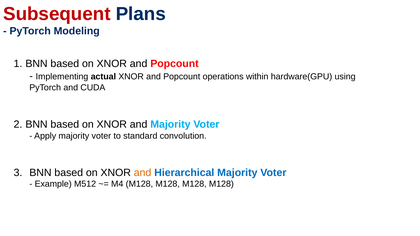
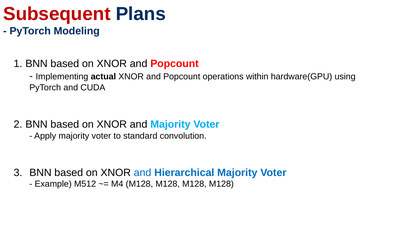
and colour: orange -> blue (143, 173)
